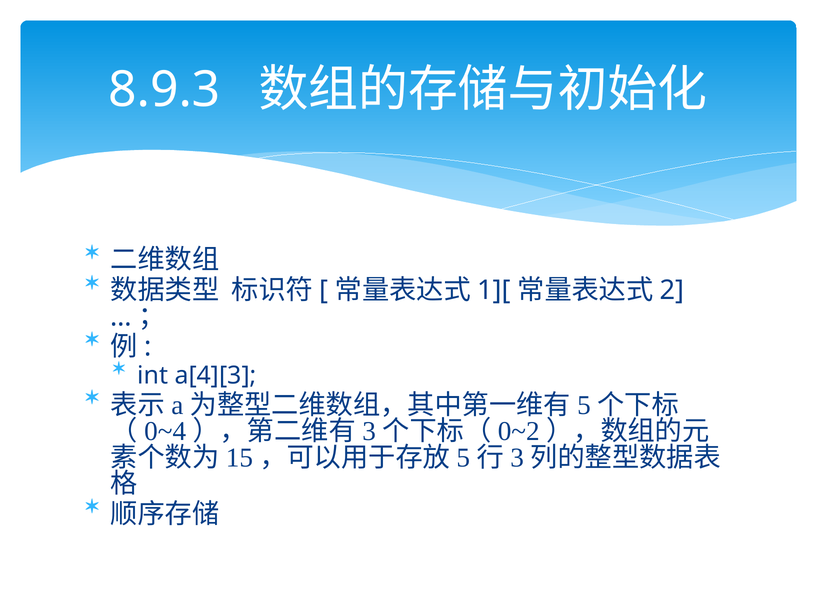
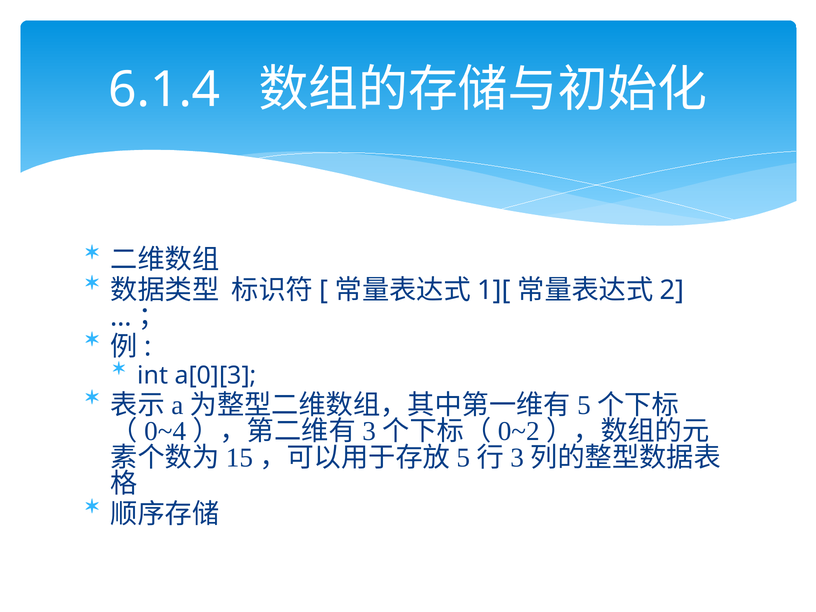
8.9.3: 8.9.3 -> 6.1.4 (164, 90)
a[4][3: a[4][3 -> a[0][3 (215, 376)
